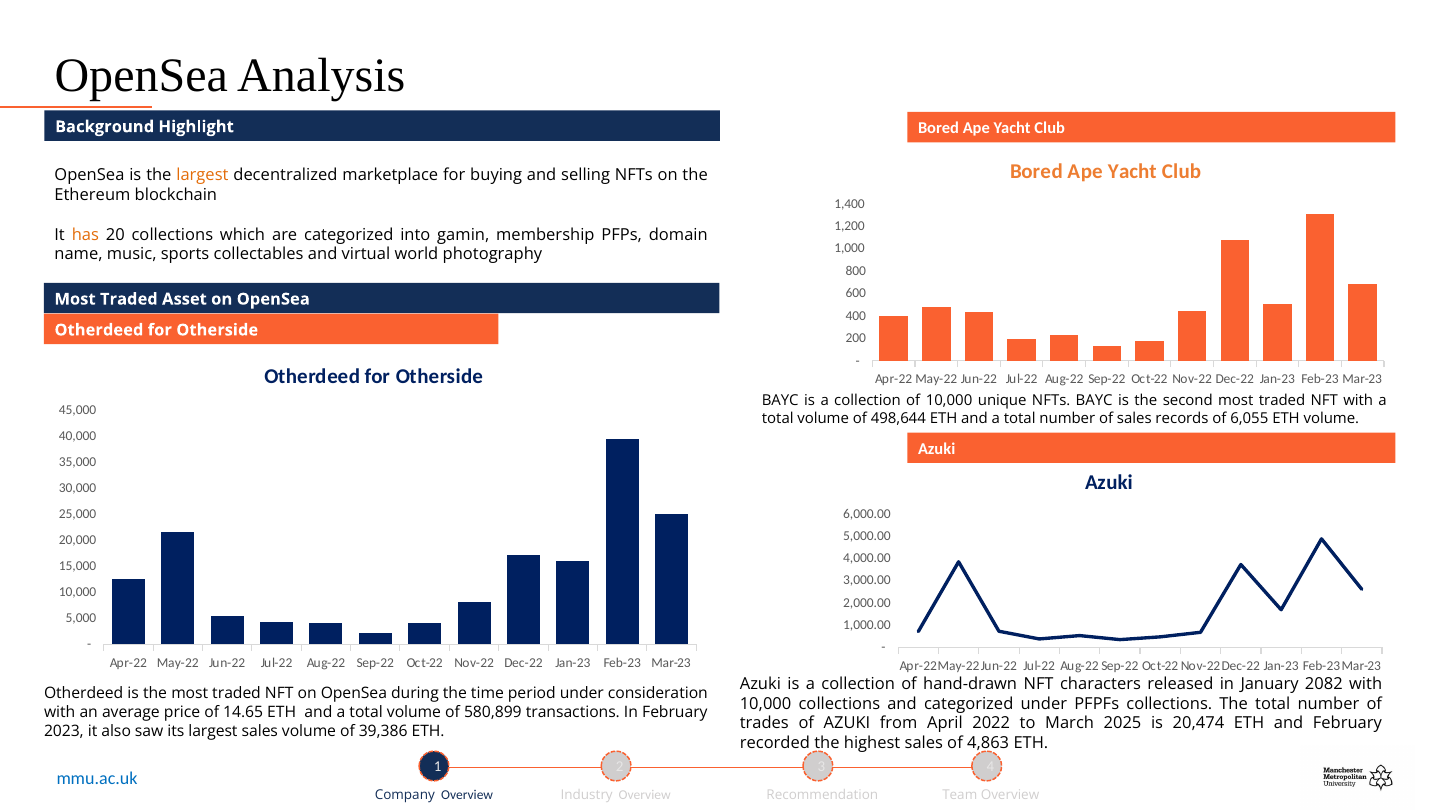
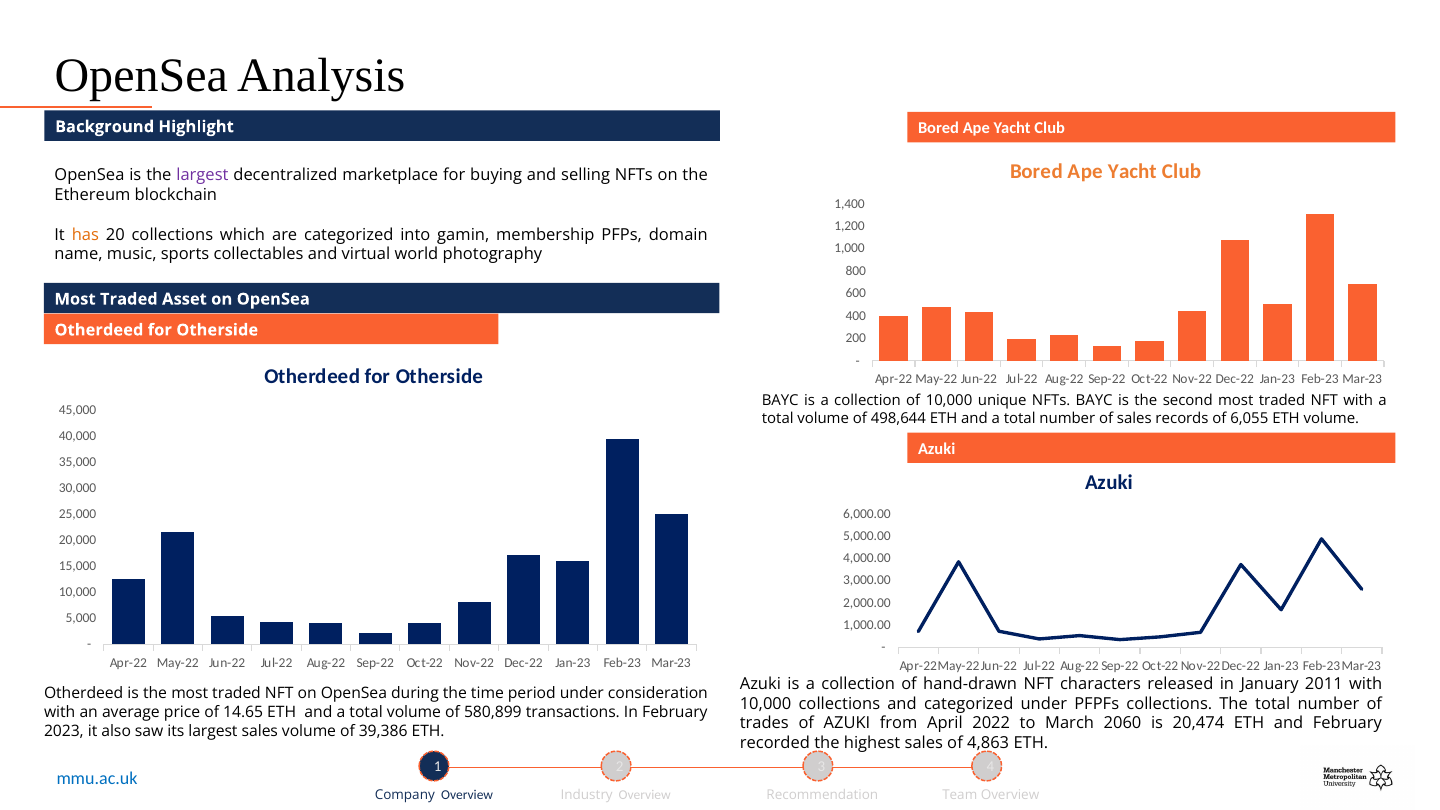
largest colour: orange -> purple (202, 175)
2082: 2082 -> 2011 (1324, 684)
2025: 2025 -> 2060 (1123, 723)
